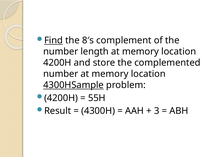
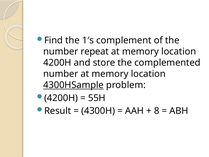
Find underline: present -> none (53, 40)
8′s: 8′s -> 1′s (88, 40)
length: length -> repeat (95, 51)
3: 3 -> 8 (157, 111)
